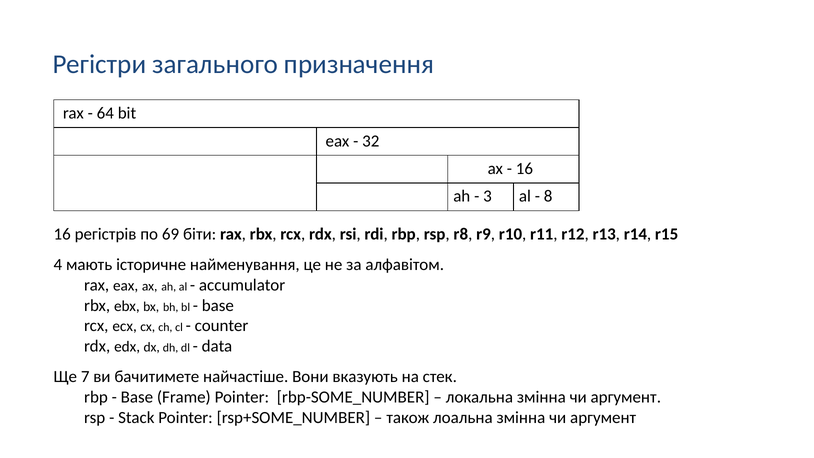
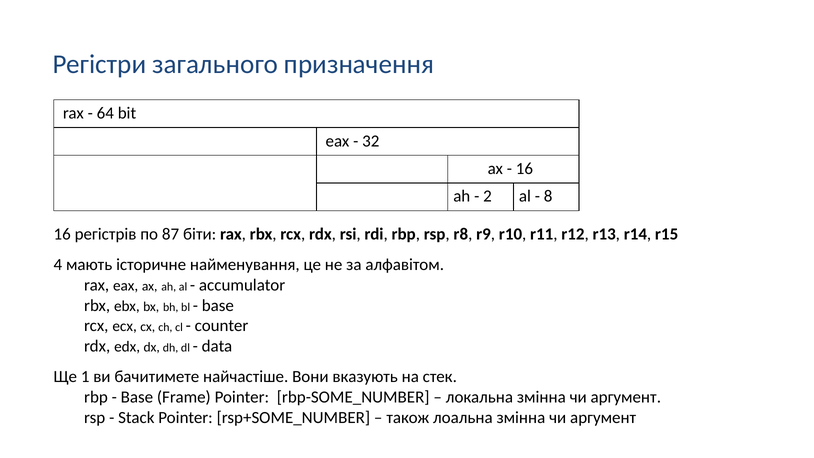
3: 3 -> 2 (487, 196)
69: 69 -> 87 (171, 234)
7: 7 -> 1 (85, 377)
